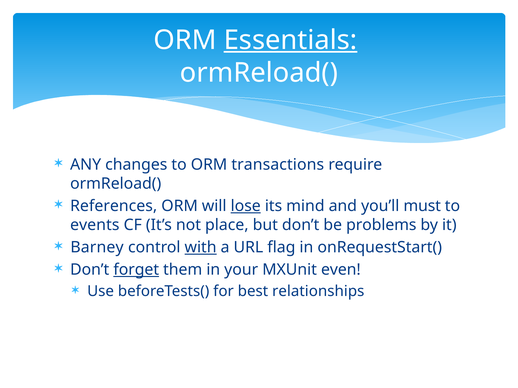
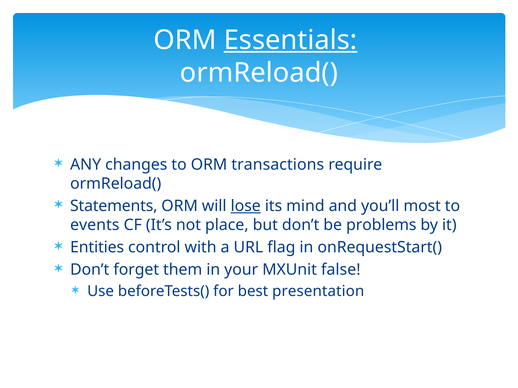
References: References -> Statements (114, 206)
must: must -> most (422, 206)
Barney: Barney -> Entities (97, 248)
with underline: present -> none (201, 248)
forget underline: present -> none (136, 270)
even: even -> false (341, 270)
relationships: relationships -> presentation (318, 292)
